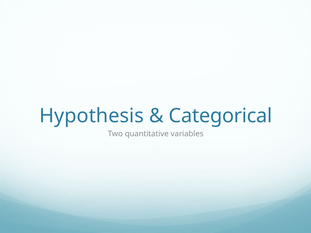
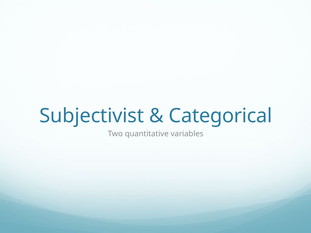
Hypothesis: Hypothesis -> Subjectivist (92, 116)
